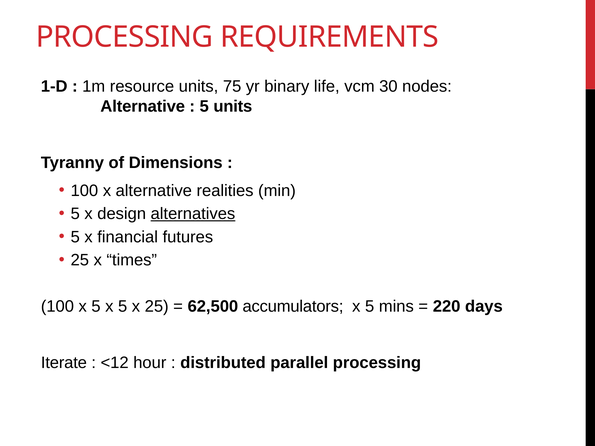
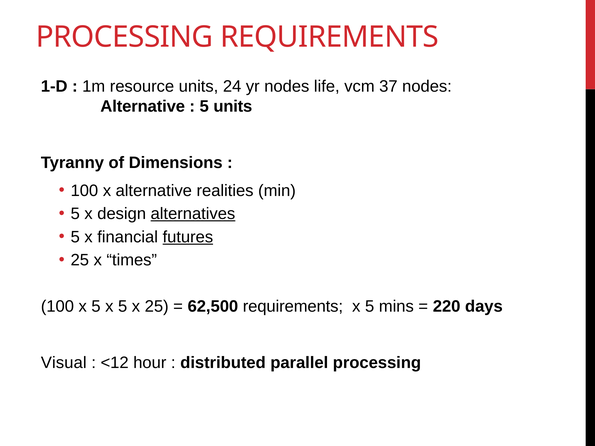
75: 75 -> 24 (232, 87)
yr binary: binary -> nodes (287, 87)
30: 30 -> 37 (388, 87)
futures underline: none -> present (188, 237)
62,500 accumulators: accumulators -> requirements (293, 307)
Iterate: Iterate -> Visual (64, 363)
